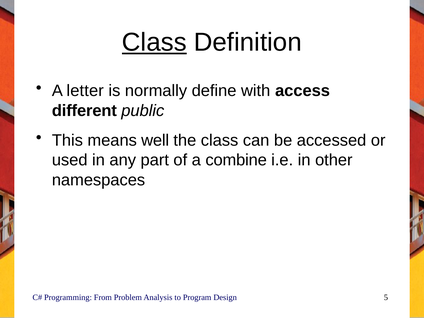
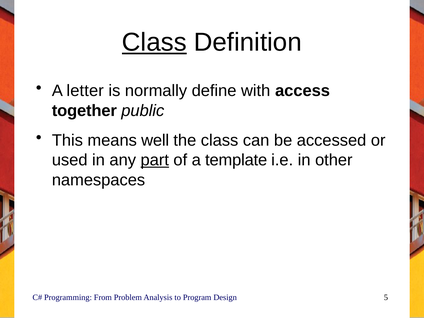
different: different -> together (84, 111)
part underline: none -> present (155, 160)
combine: combine -> template (236, 160)
